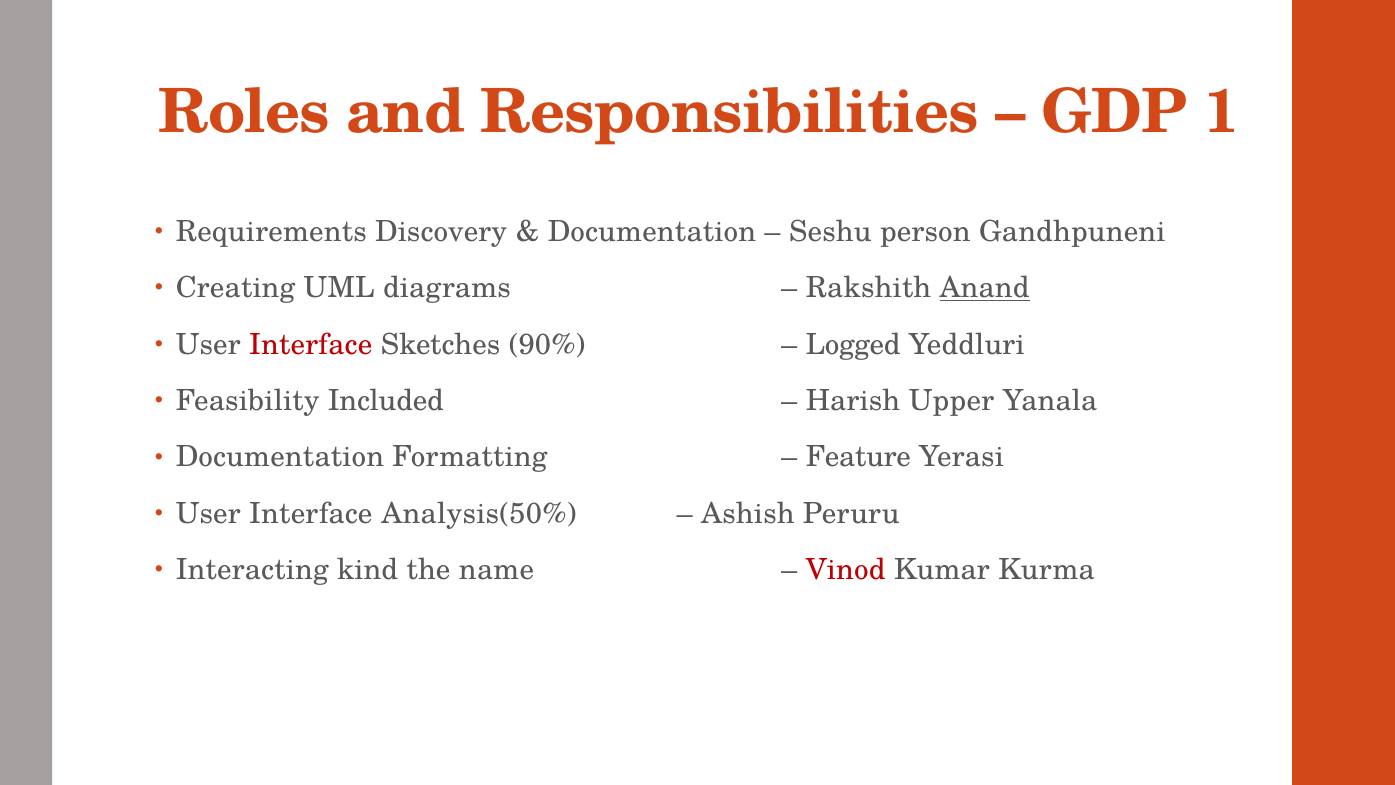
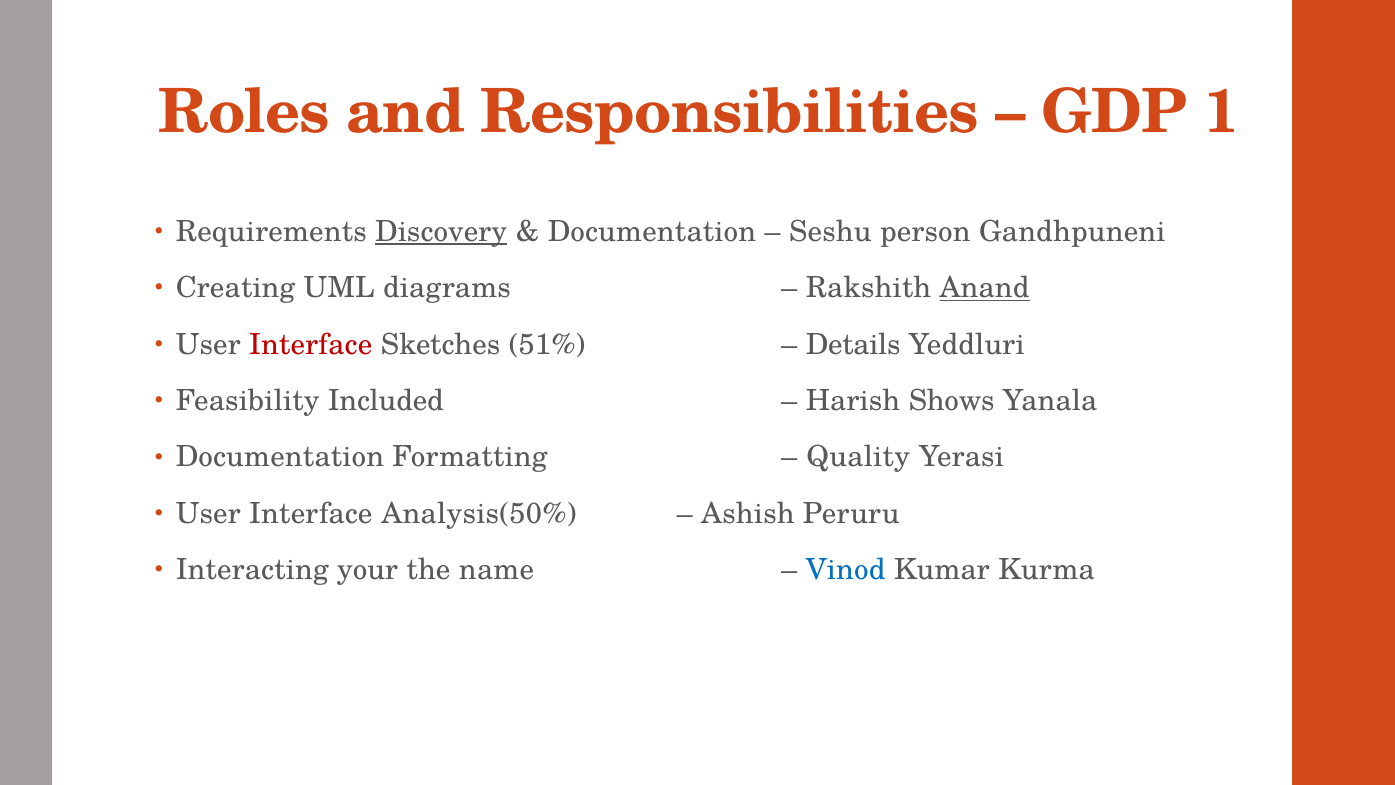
Discovery underline: none -> present (441, 231)
90%: 90% -> 51% (547, 344)
Logged: Logged -> Details (853, 344)
Upper: Upper -> Shows (952, 401)
Feature: Feature -> Quality (858, 457)
kind: kind -> your (368, 570)
Vinod colour: red -> blue (846, 570)
